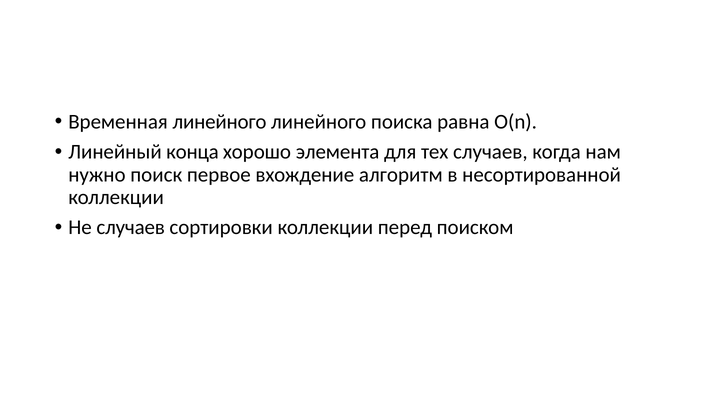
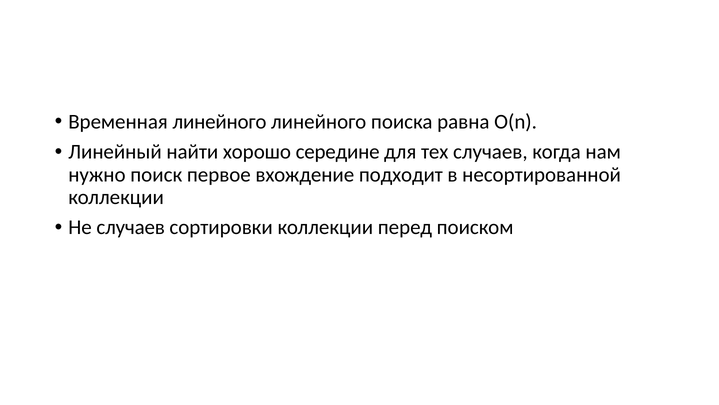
конца: конца -> найти (192, 152)
элемента: элемента -> середине (338, 152)
алгоритм: алгоритм -> подходит (401, 174)
